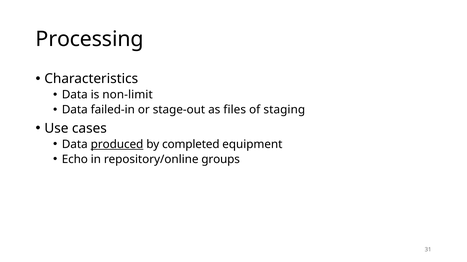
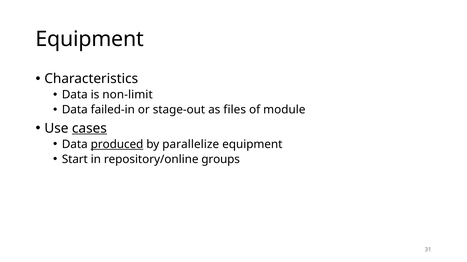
Processing: Processing -> Equipment (90, 39)
staging: staging -> module (284, 110)
cases underline: none -> present (89, 129)
completed: completed -> parallelize (191, 145)
Echo: Echo -> Start (75, 160)
